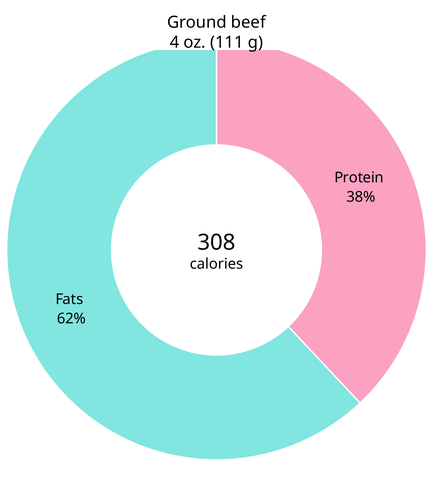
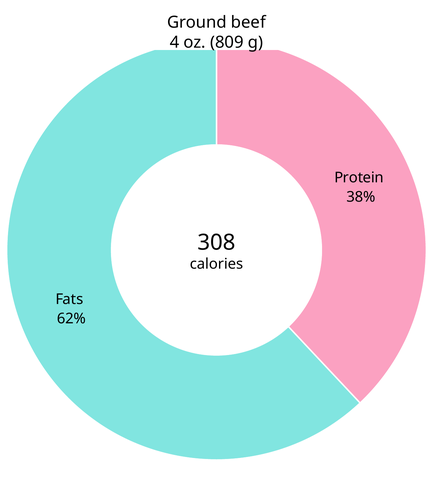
111: 111 -> 809 (227, 42)
